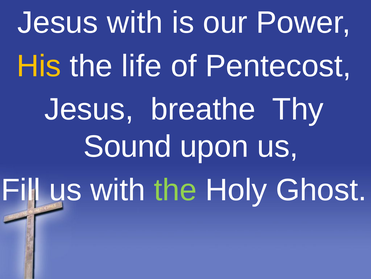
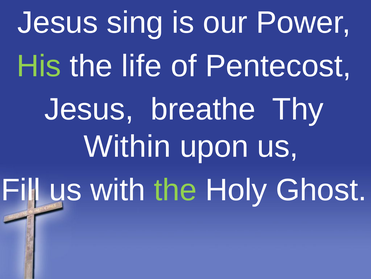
Jesus with: with -> sing (135, 23)
His colour: yellow -> light green (39, 66)
Sound: Sound -> Within (127, 146)
